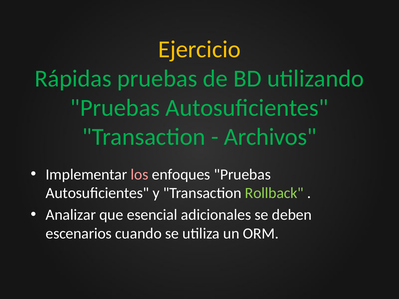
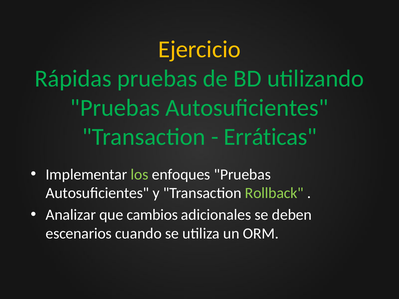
Archivos: Archivos -> Erráticas (270, 137)
los colour: pink -> light green (140, 175)
esencial: esencial -> cambios (152, 215)
